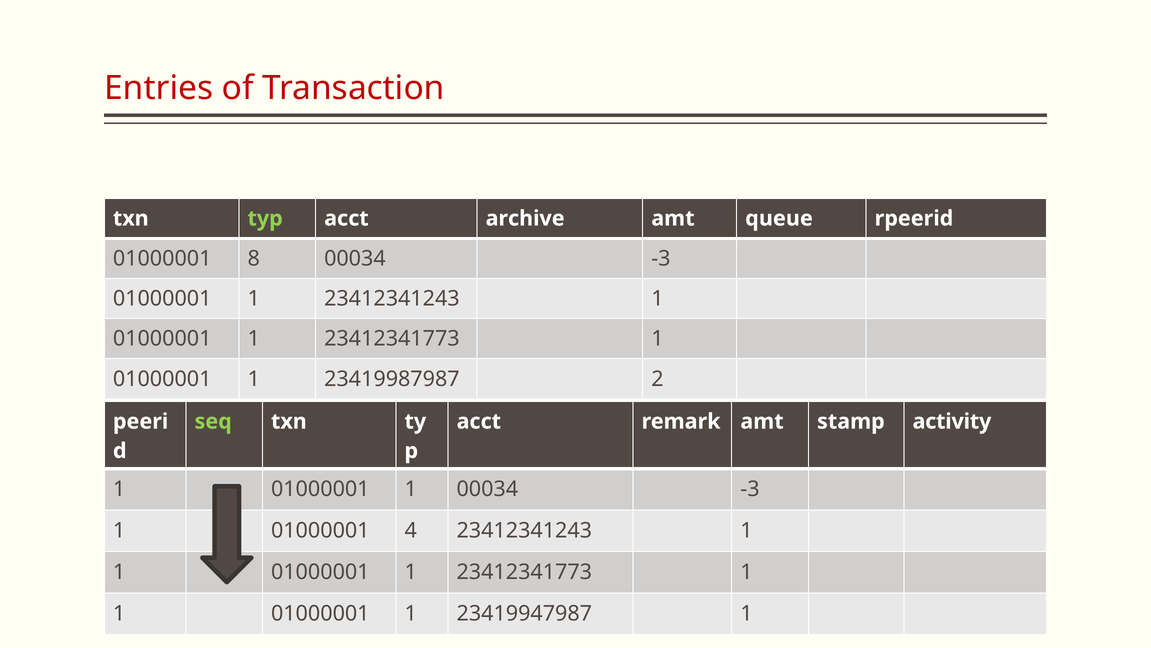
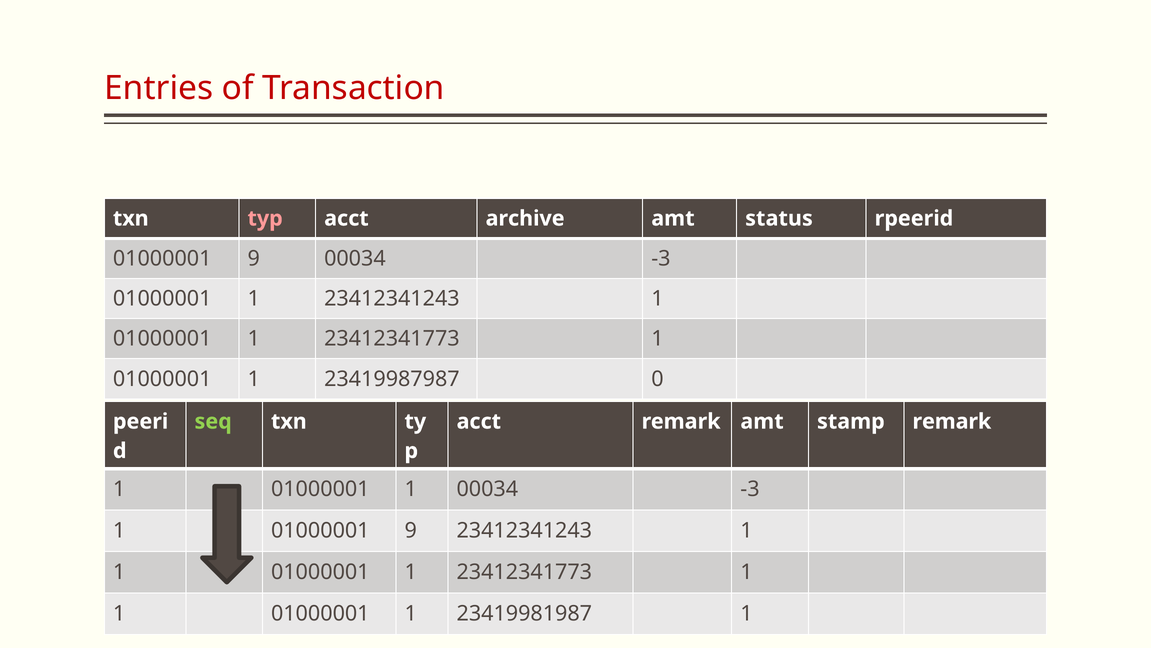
typ colour: light green -> pink (265, 218)
queue: queue -> status (779, 218)
8: 8 -> 9 (254, 258)
2: 2 -> 0 (657, 379)
stamp activity: activity -> remark (952, 421)
1 01000001 4: 4 -> 9 (411, 530)
23419947987: 23419947987 -> 23419981987 (524, 613)
